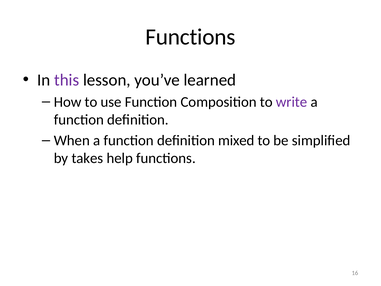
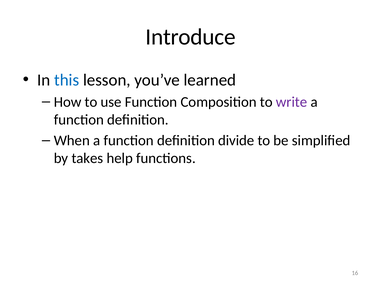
Functions: Functions -> Introduce (191, 37)
this colour: purple -> blue (67, 80)
mixed: mixed -> divide (236, 140)
